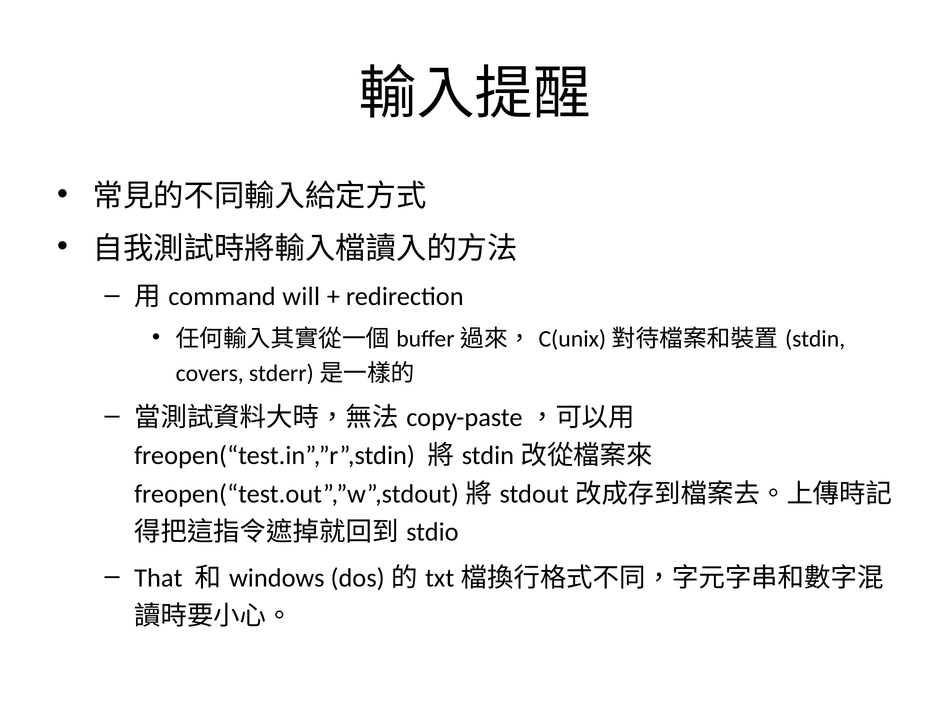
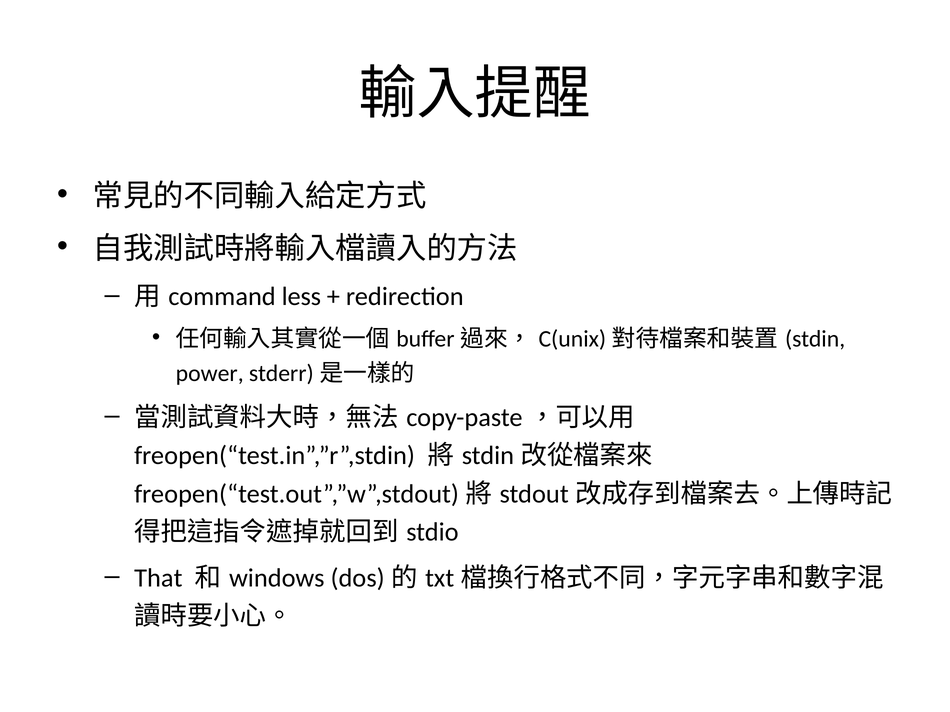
will: will -> less (301, 297)
covers: covers -> power (210, 374)
